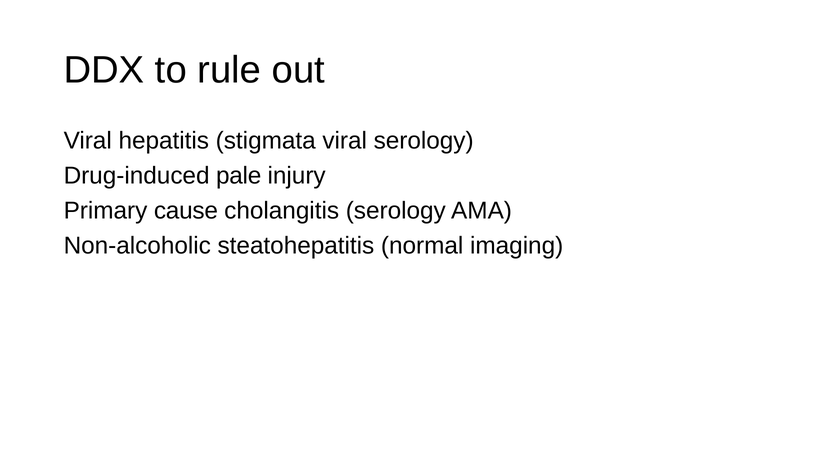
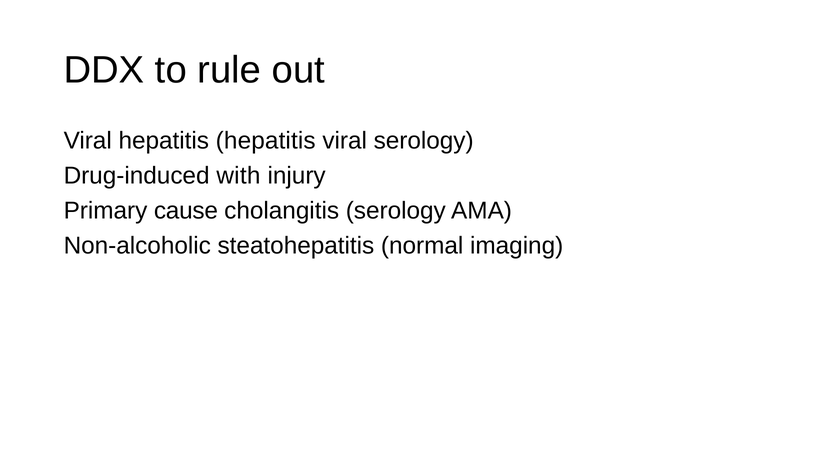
hepatitis stigmata: stigmata -> hepatitis (266, 141)
pale: pale -> with (238, 176)
